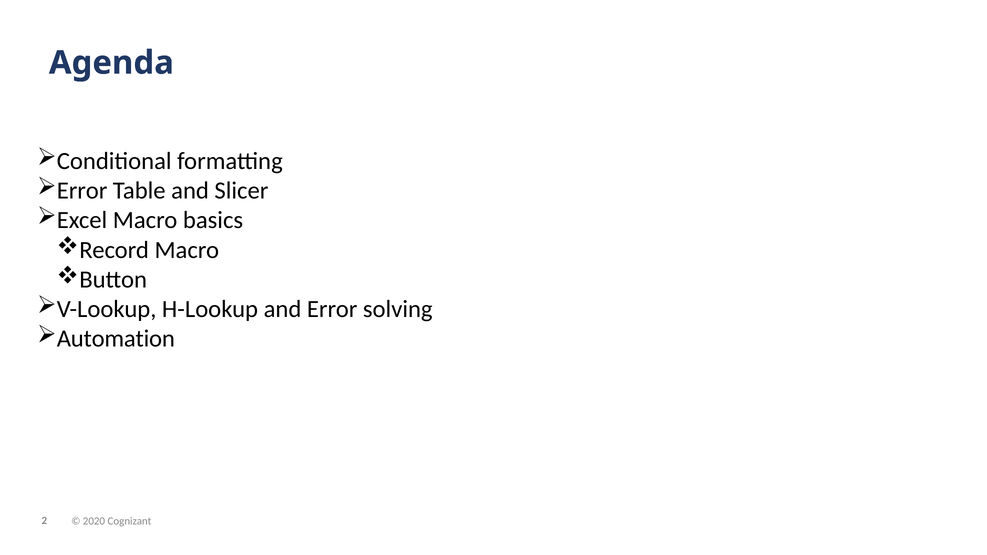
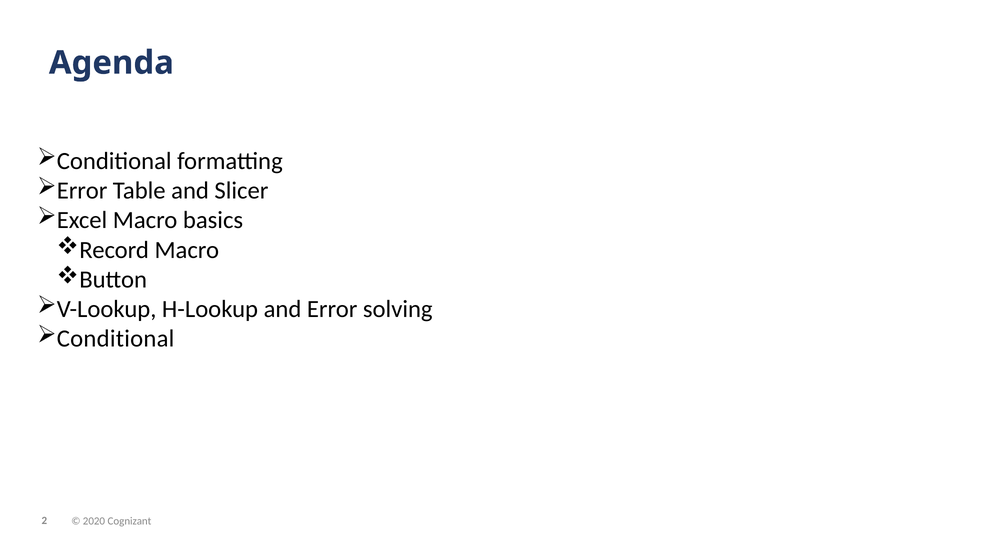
Automation: Automation -> Conditional (116, 339)
